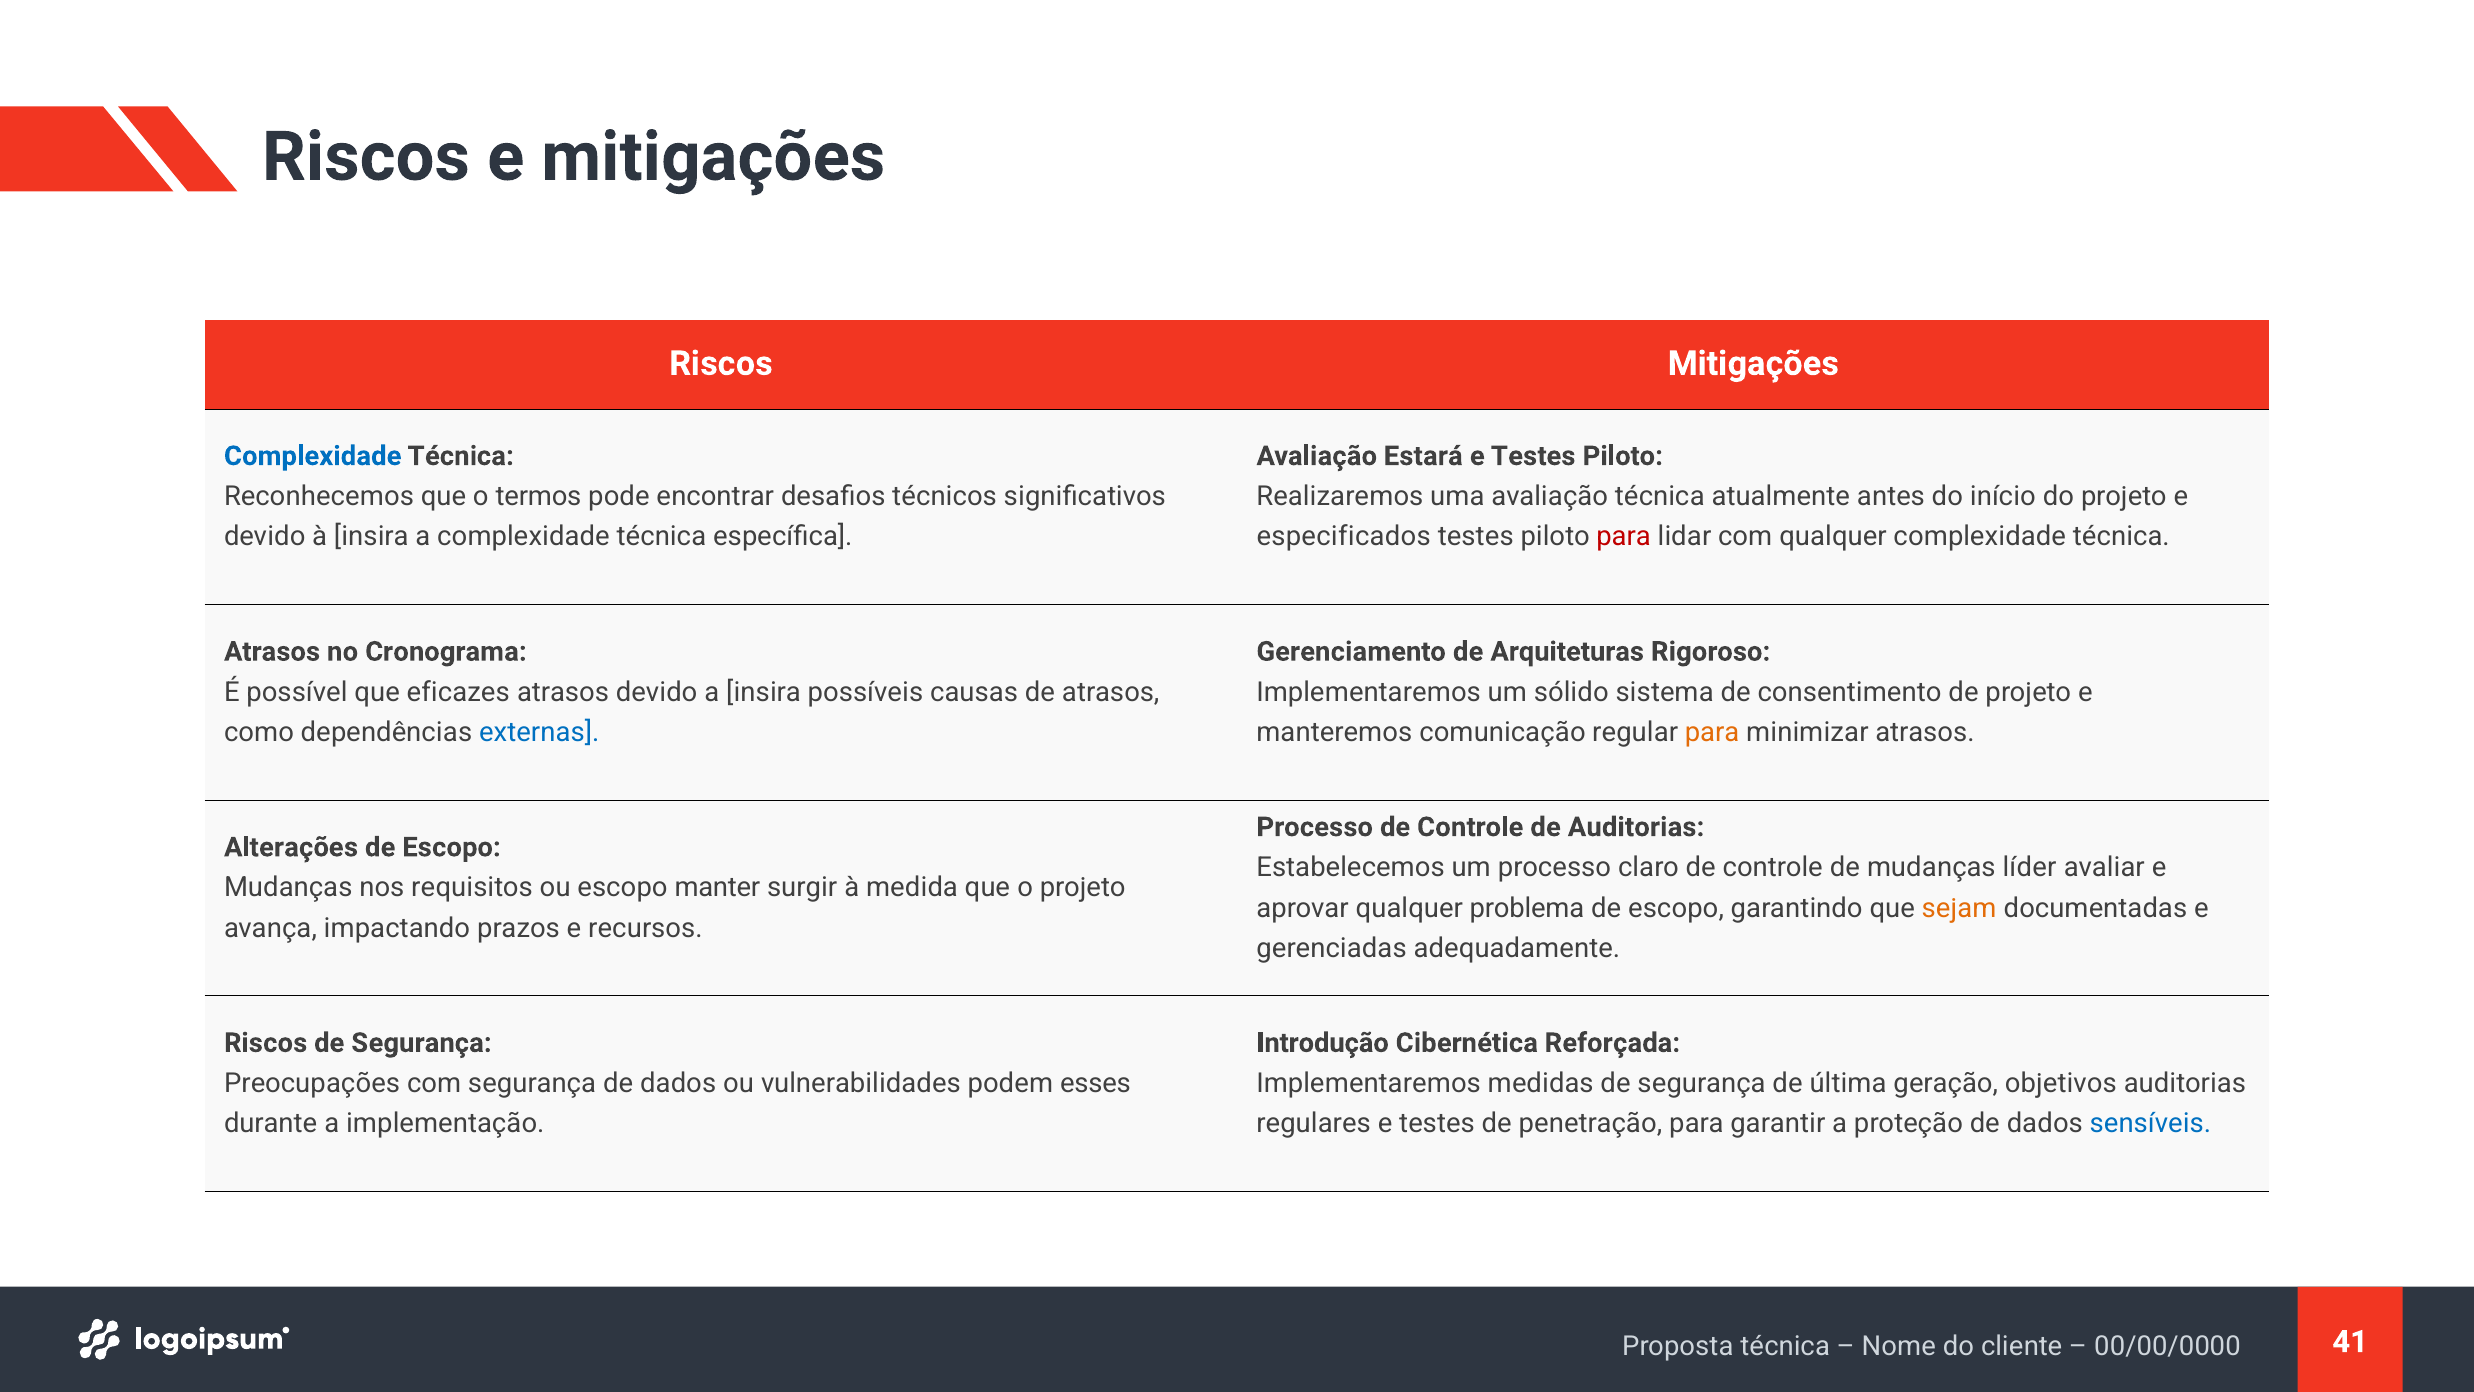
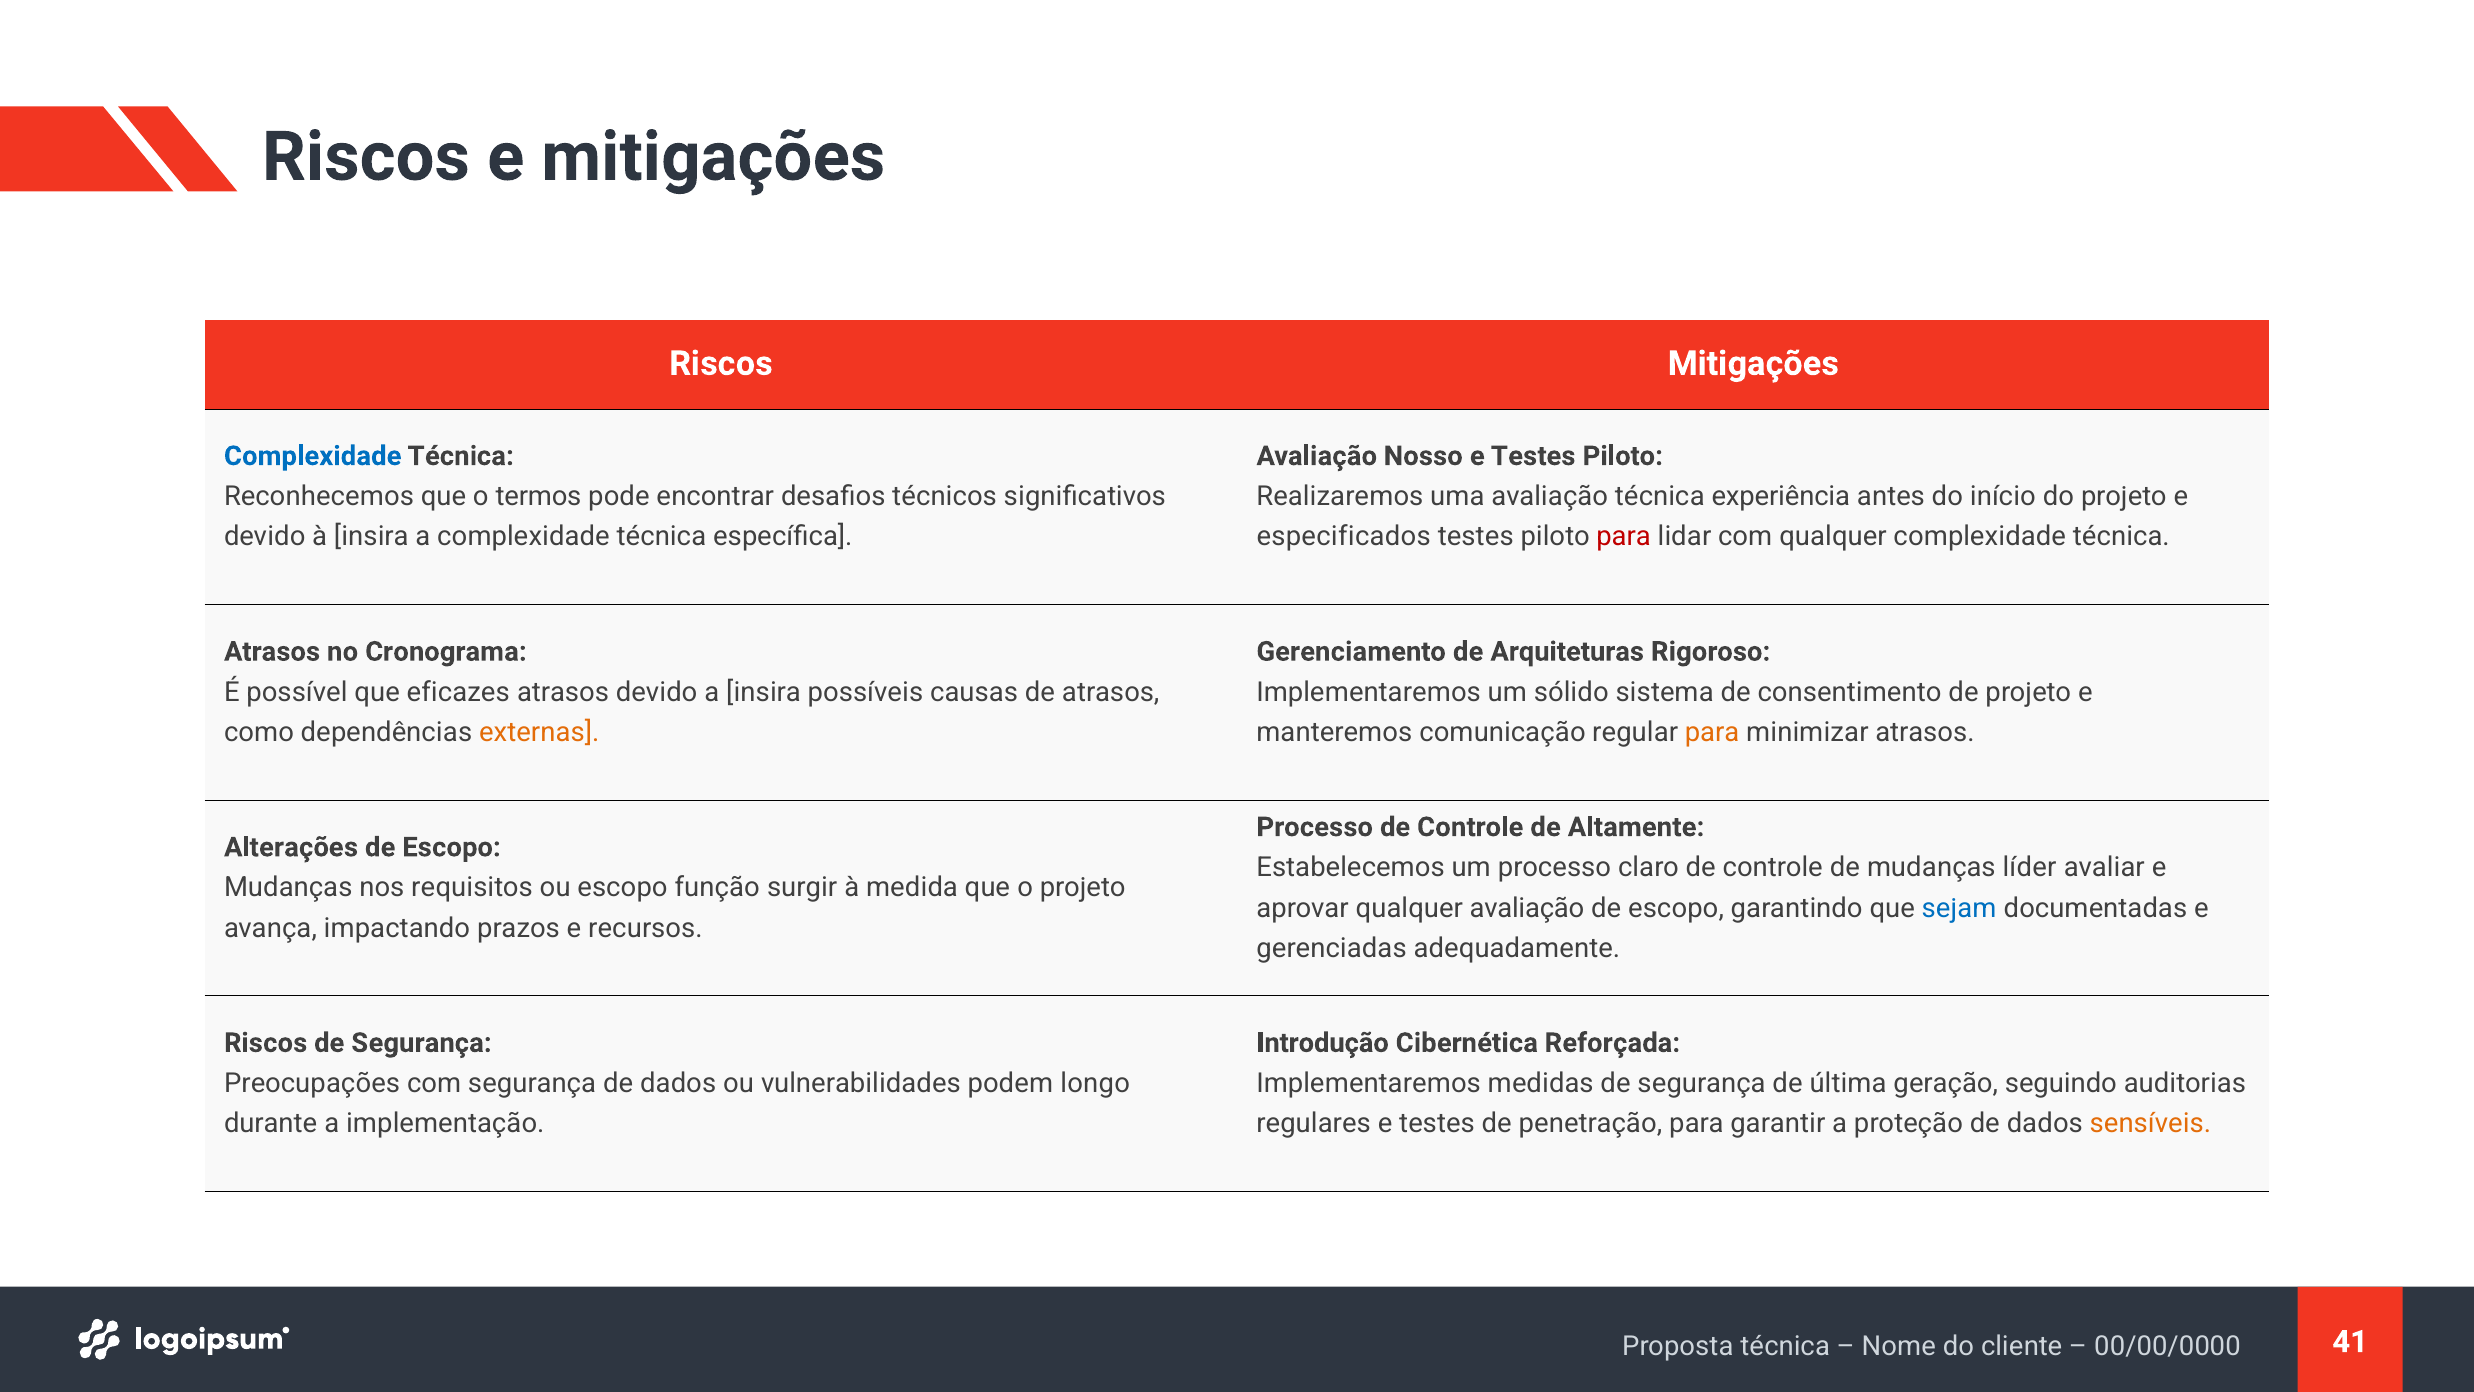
Estará: Estará -> Nosso (1423, 456)
atualmente: atualmente -> experiência (1781, 496)
externas colour: blue -> orange (539, 732)
de Auditorias: Auditorias -> Altamente (1636, 827)
manter: manter -> função (717, 888)
qualquer problema: problema -> avaliação (1527, 908)
sejam colour: orange -> blue (1959, 908)
esses: esses -> longo (1095, 1083)
objetivos: objetivos -> seguindo (2061, 1083)
sensíveis colour: blue -> orange (2150, 1124)
